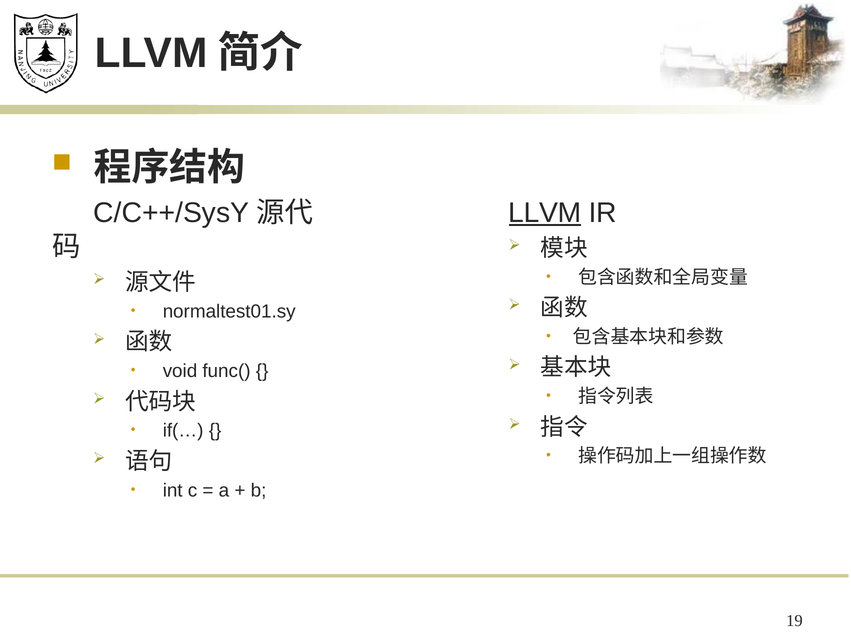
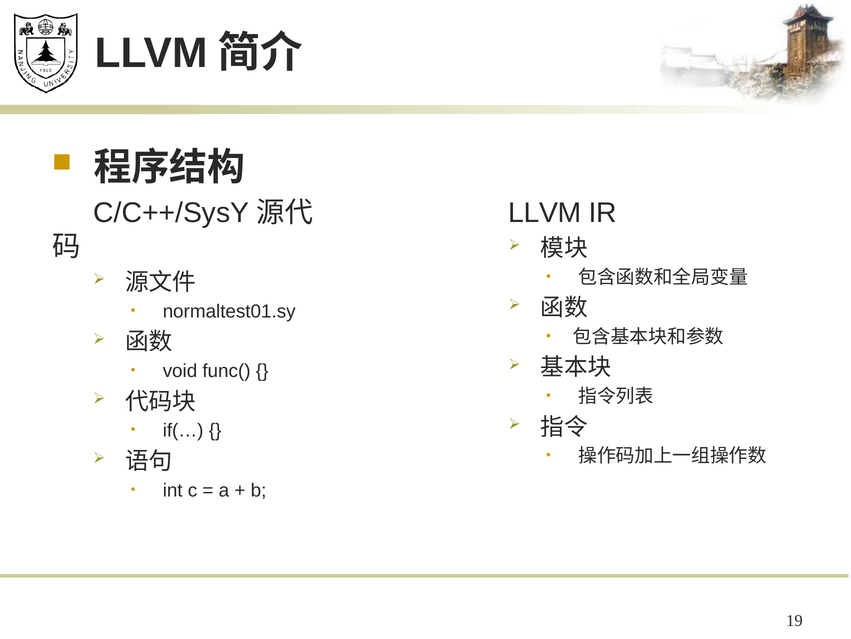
LLVM underline: present -> none (545, 212)
